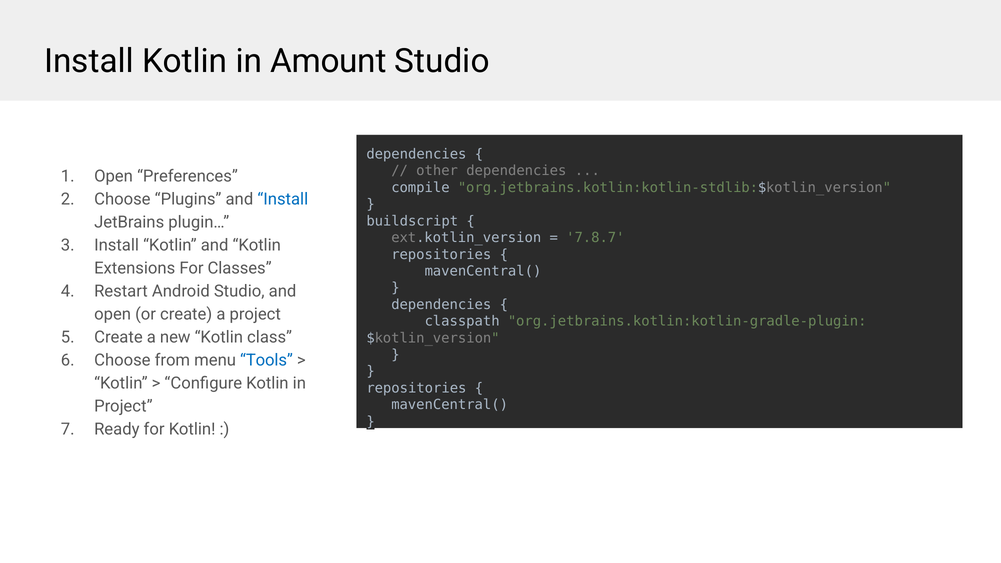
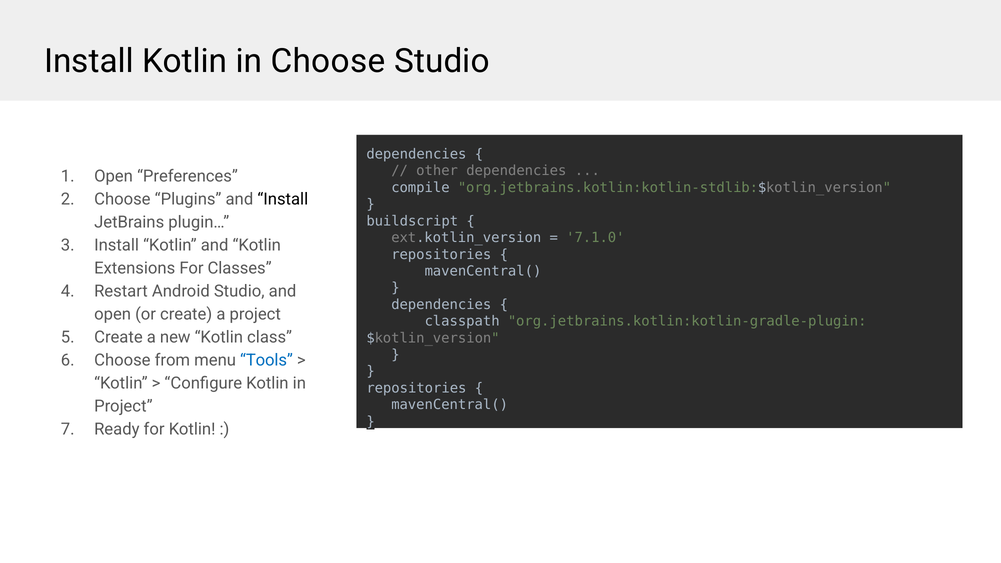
in Amount: Amount -> Choose (328, 61)
Install colour: blue -> black (283, 199)
7.8.7: 7.8.7 -> 7.1.0 (595, 238)
